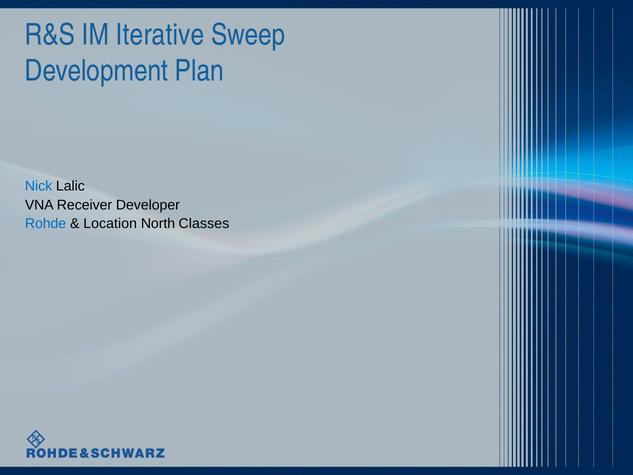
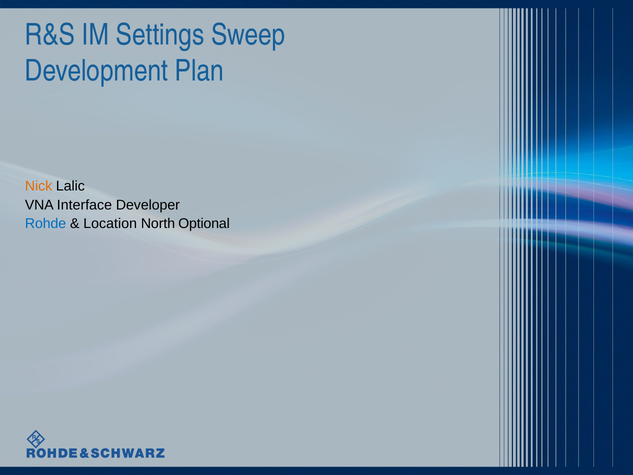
Iterative: Iterative -> Settings (160, 35)
Nick colour: blue -> orange (39, 186)
Receiver: Receiver -> Interface (84, 205)
Classes: Classes -> Optional (204, 224)
